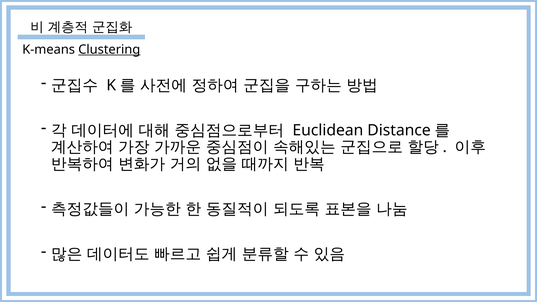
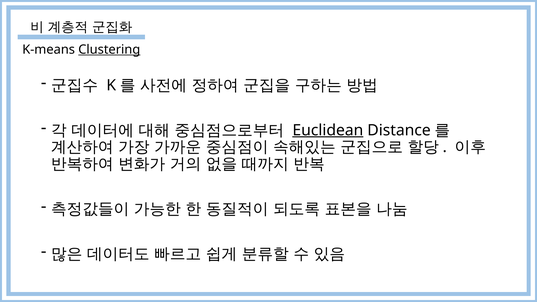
Euclidean underline: none -> present (328, 130)
